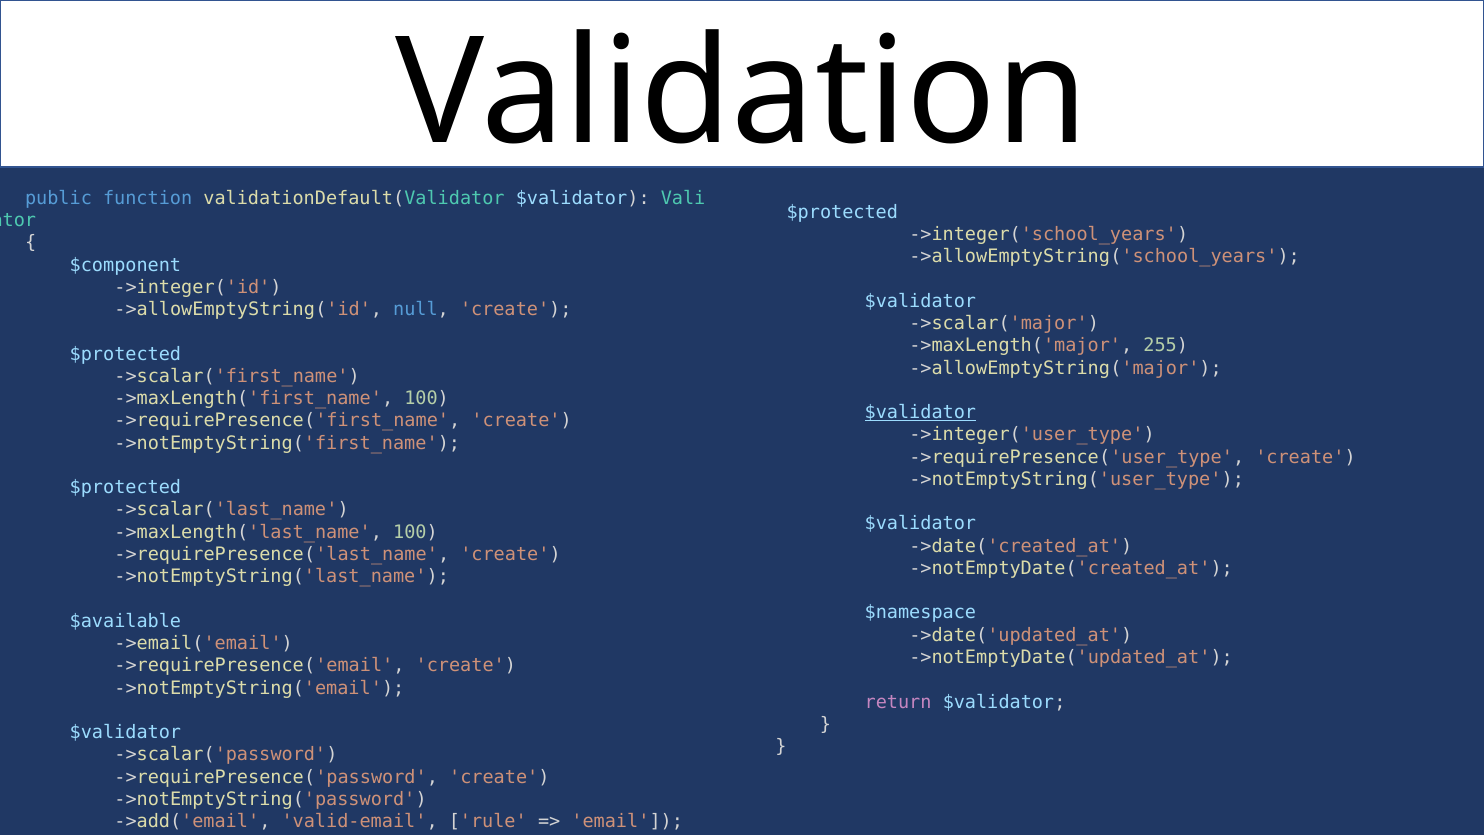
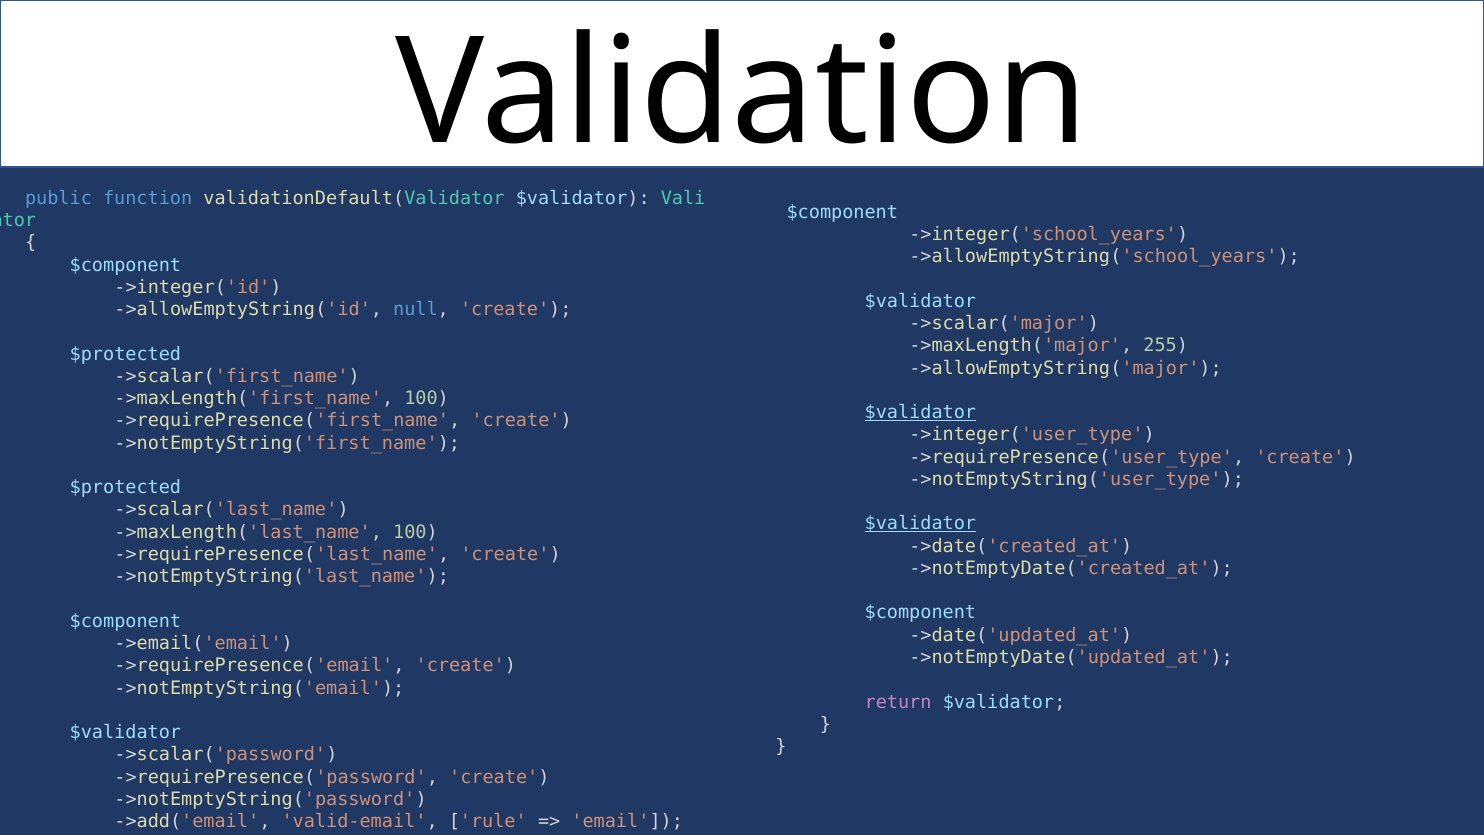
$protected: $protected -> $component (842, 212)
$validator underline: none -> present (920, 524)
$namespace: $namespace -> $component (920, 613)
$available: $available -> $component (125, 621)
